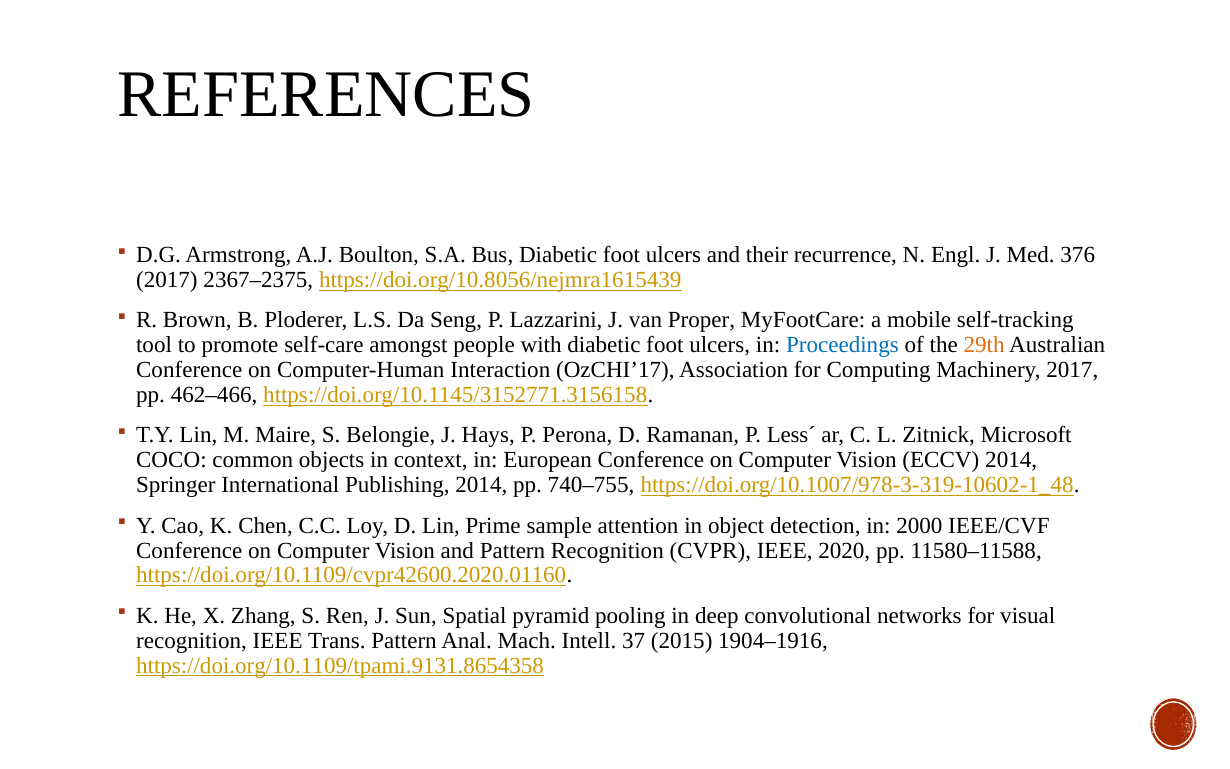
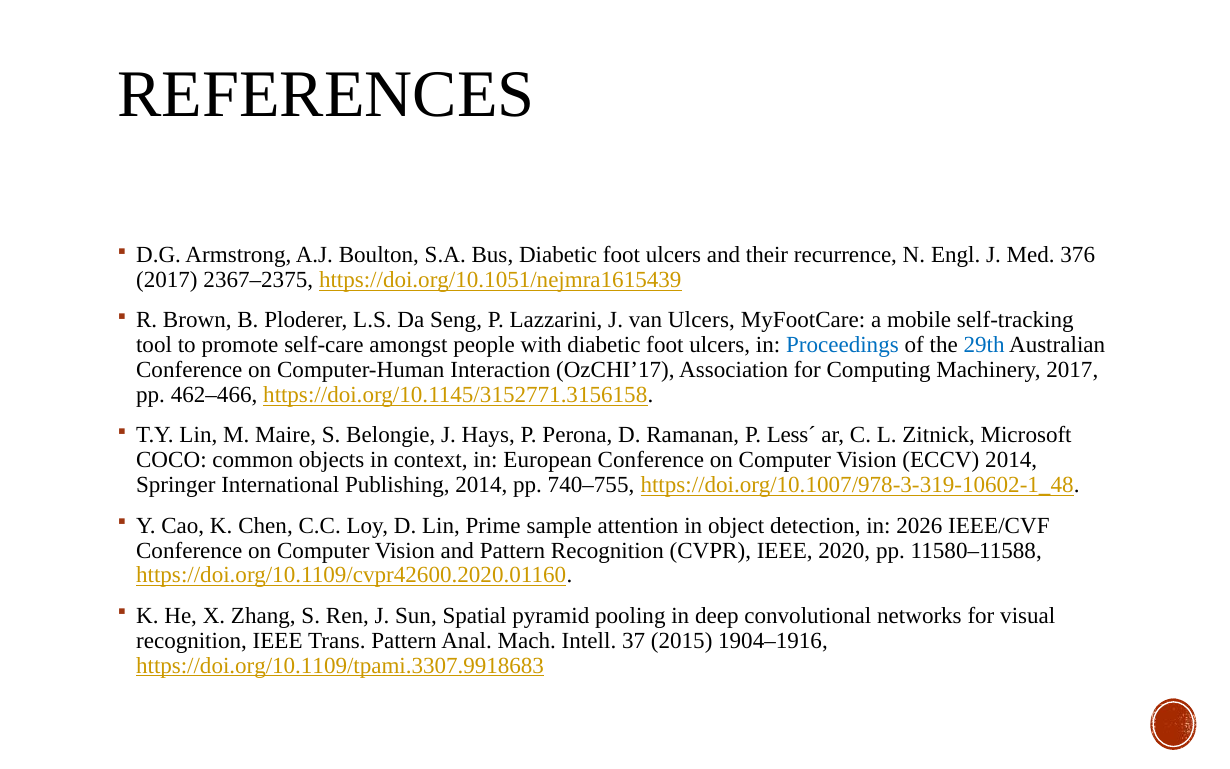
https://doi.org/10.8056/nejmra1615439: https://doi.org/10.8056/nejmra1615439 -> https://doi.org/10.1051/nejmra1615439 (500, 280)
van Proper: Proper -> Ulcers (701, 320)
29th colour: orange -> blue (984, 345)
2000: 2000 -> 2026 (919, 525)
https://doi.org/10.1109/tpami.9131.8654358: https://doi.org/10.1109/tpami.9131.8654358 -> https://doi.org/10.1109/tpami.3307.9918683 (340, 665)
